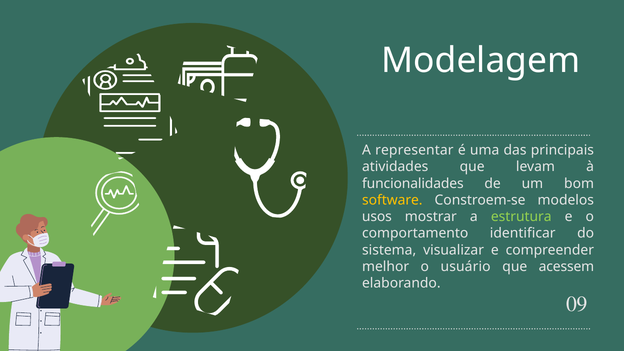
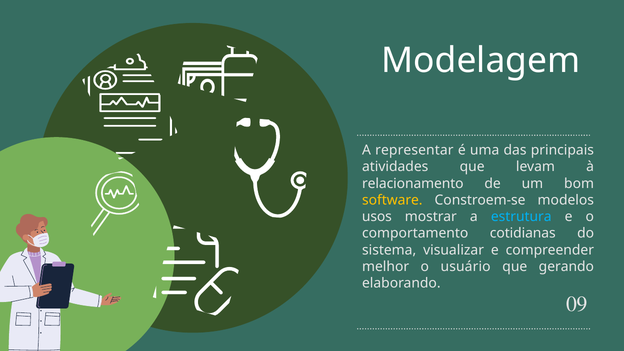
funcionalidades: funcionalidades -> relacionamento (413, 183)
estrutura colour: light green -> light blue (521, 217)
identificar: identificar -> cotidianas (523, 233)
acessem: acessem -> gerando (566, 267)
